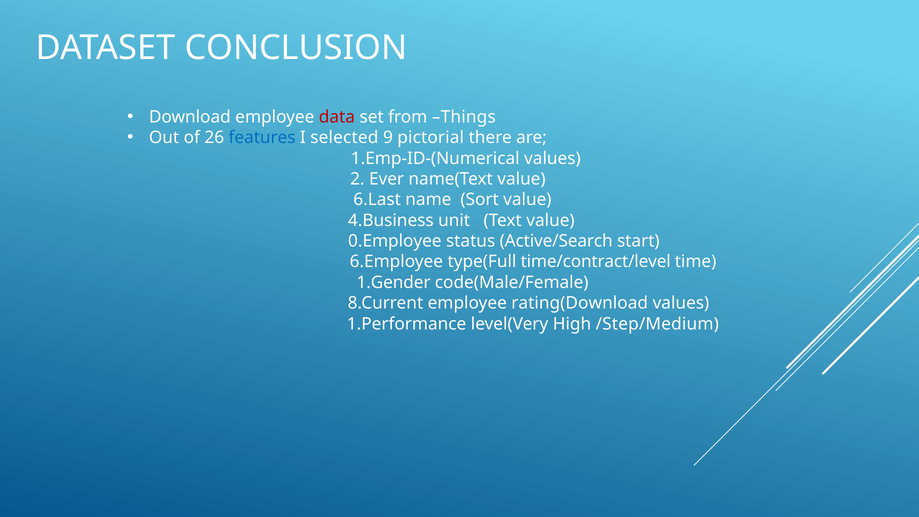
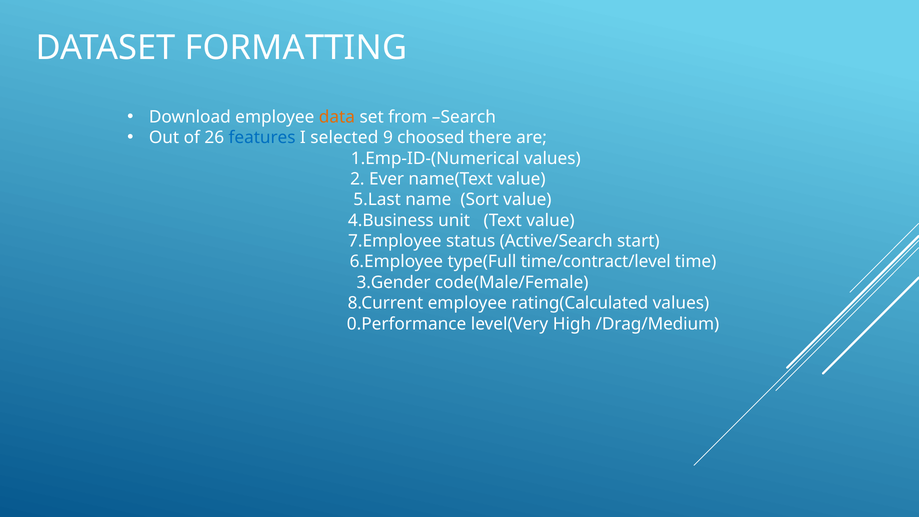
CONCLUSION: CONCLUSION -> FORMATTING (296, 48)
data colour: red -> orange (337, 117)
Things: Things -> Search (464, 117)
pictorial: pictorial -> choosed (431, 138)
6.Last: 6.Last -> 5.Last (377, 200)
0.Employee: 0.Employee -> 7.Employee (395, 241)
1.Gender: 1.Gender -> 3.Gender (394, 282)
rating(Download: rating(Download -> rating(Calculated (580, 303)
1.Performance: 1.Performance -> 0.Performance (407, 324)
/Step/Medium: /Step/Medium -> /Drag/Medium (657, 324)
